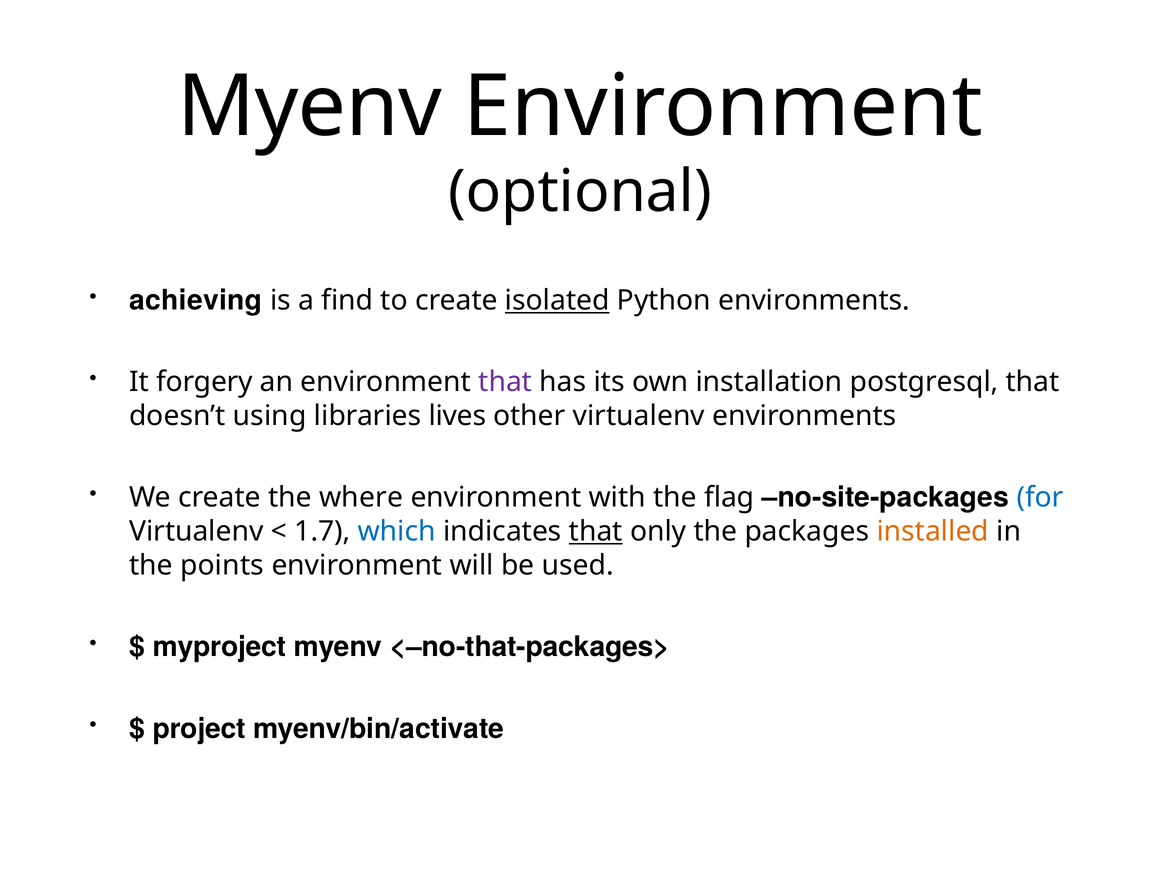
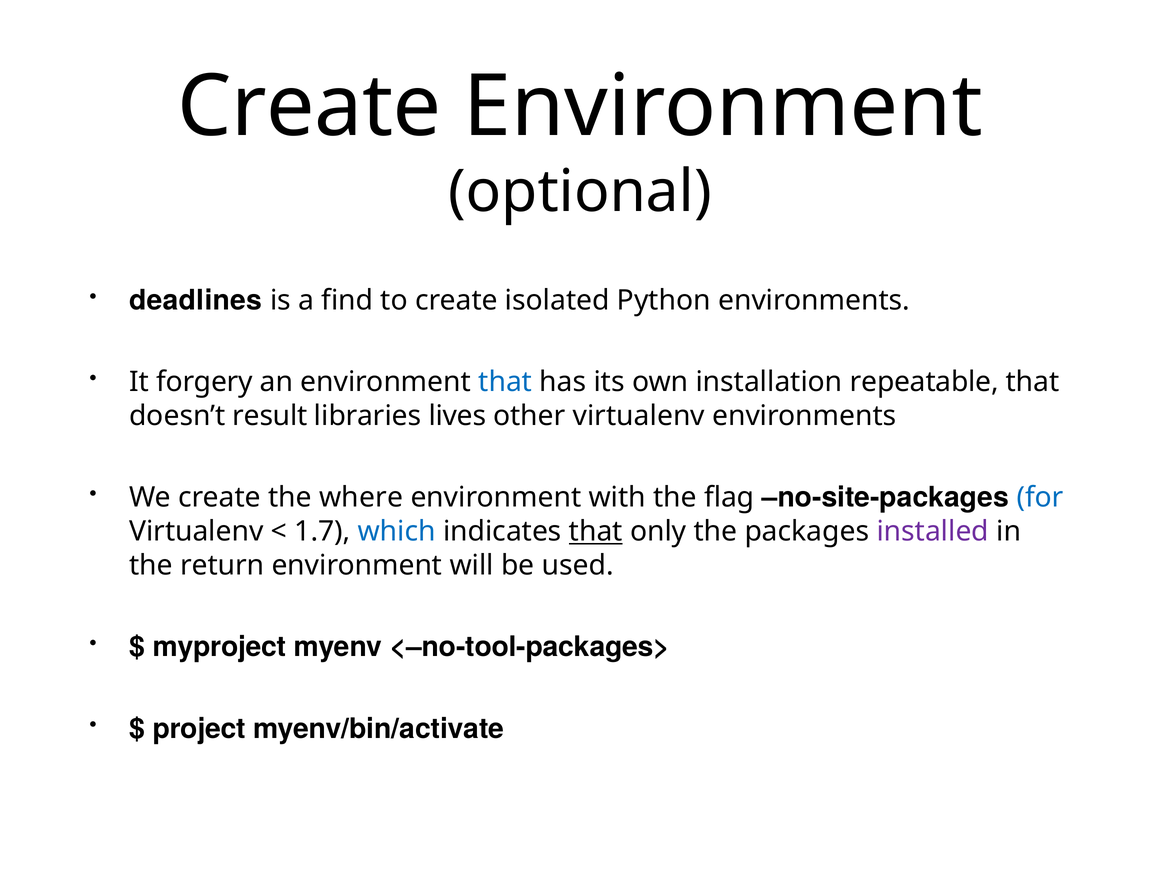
Myenv: Myenv -> Create (309, 107)
achieving: achieving -> deadlines (196, 300)
isolated underline: present -> none (557, 300)
that colour: purple -> blue (505, 382)
postgresql: postgresql -> repeatable (924, 382)
using: using -> result (270, 416)
installed colour: orange -> purple (933, 532)
points: points -> return (222, 566)
<–no-that-packages>: <–no-that-packages> -> <–no-tool-packages> (530, 647)
